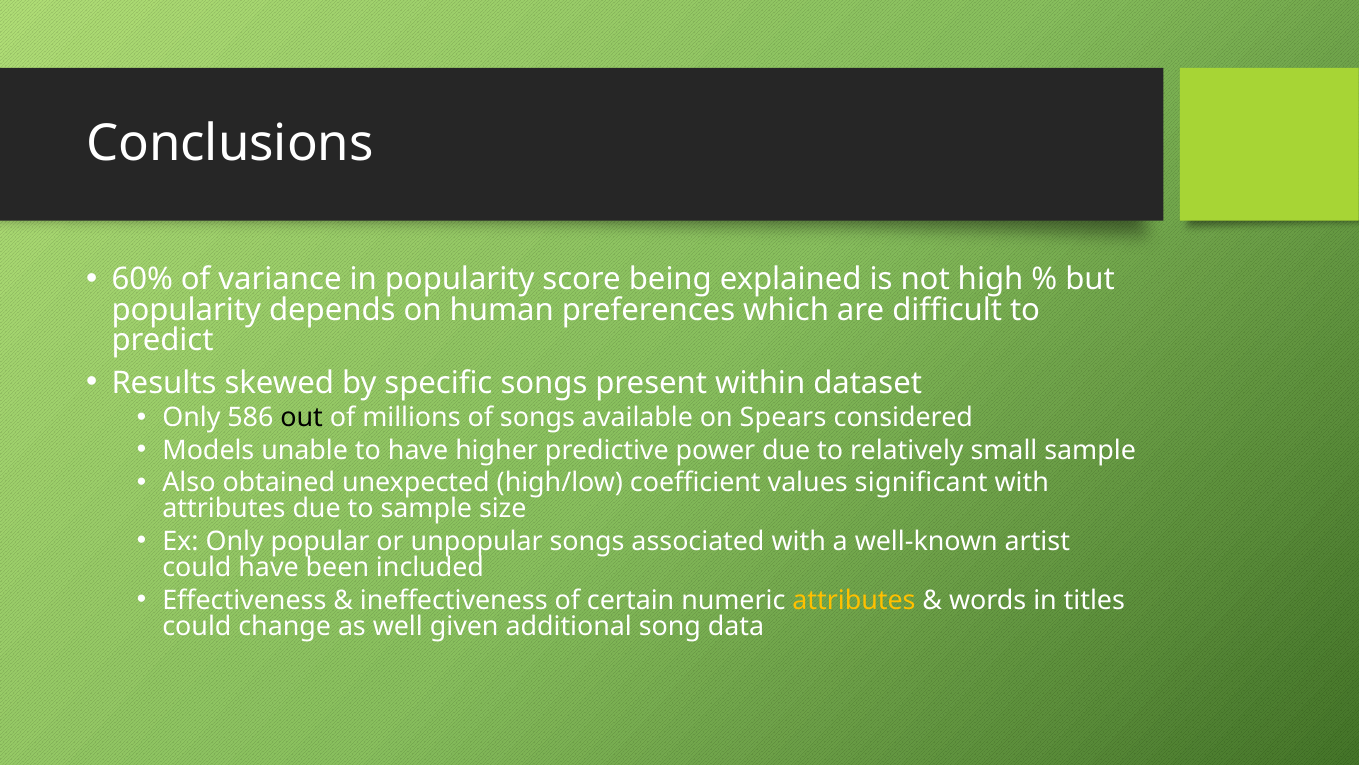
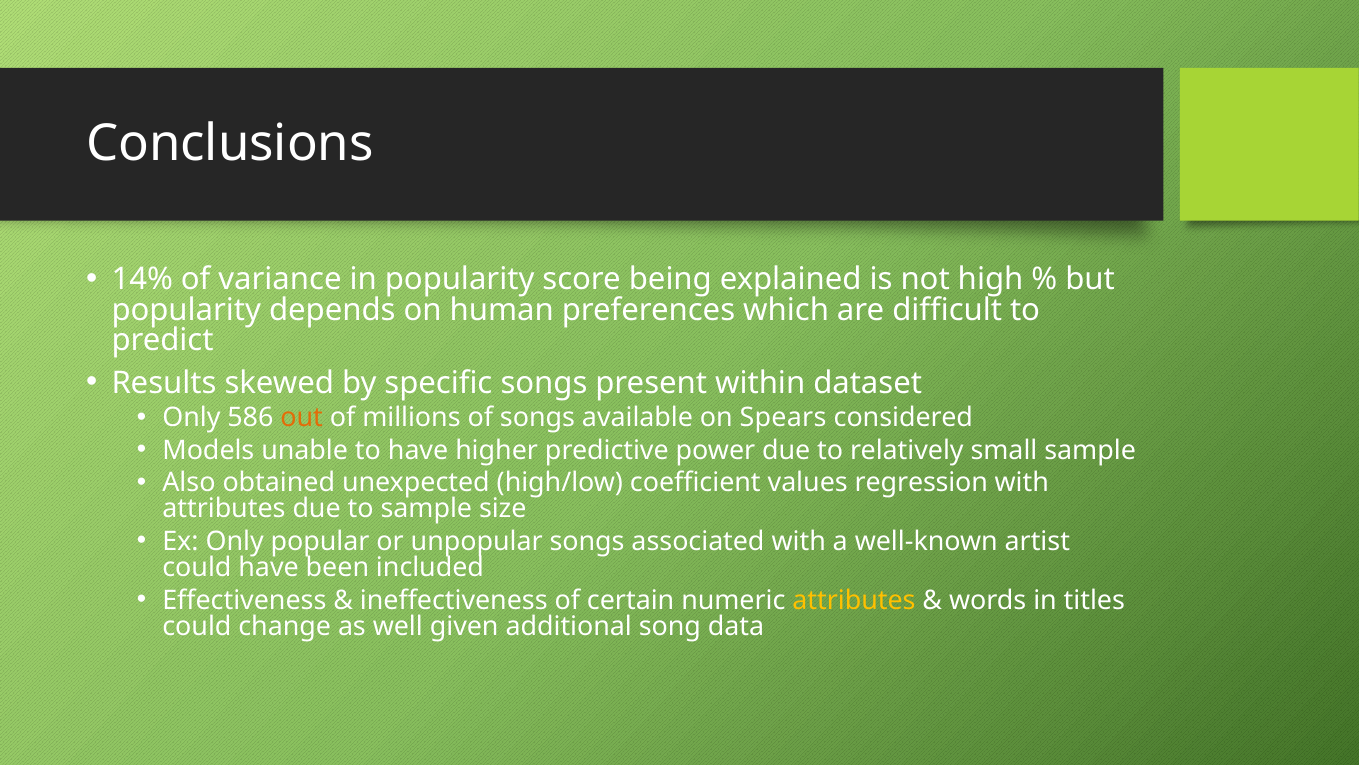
60%: 60% -> 14% (142, 279)
out colour: black -> orange (302, 418)
significant: significant -> regression (921, 483)
